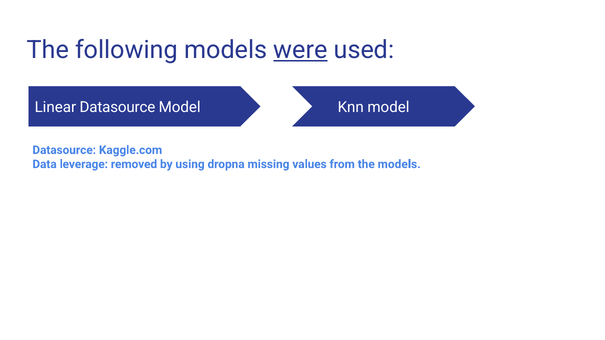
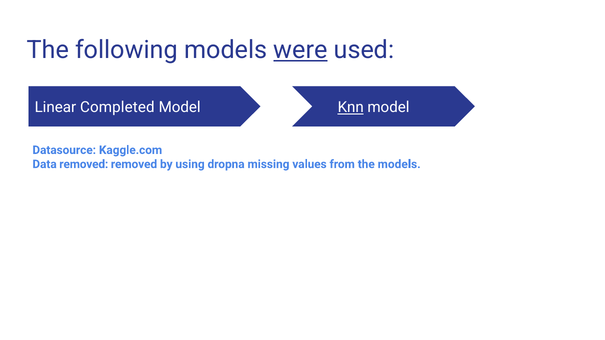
Linear Datasource: Datasource -> Completed (117, 107)
Knn underline: none -> present (351, 107)
Data leverage: leverage -> removed (84, 164)
